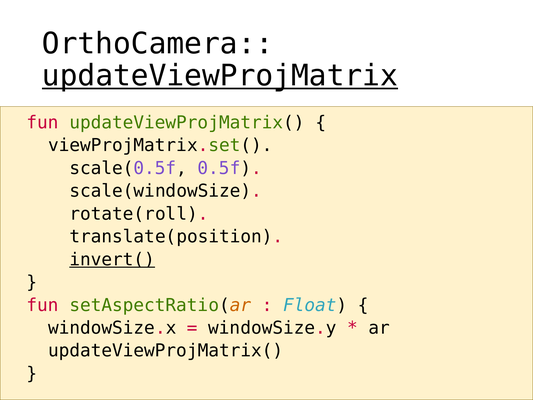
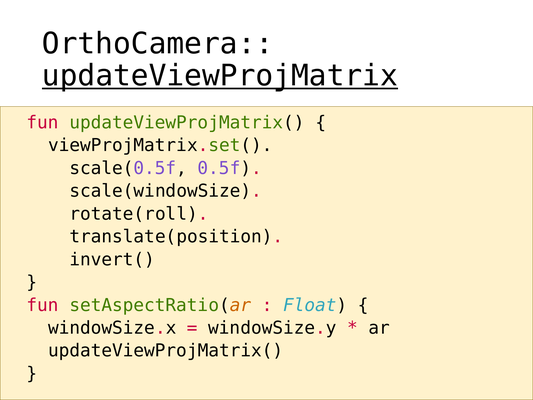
invert( underline: present -> none (112, 259)
